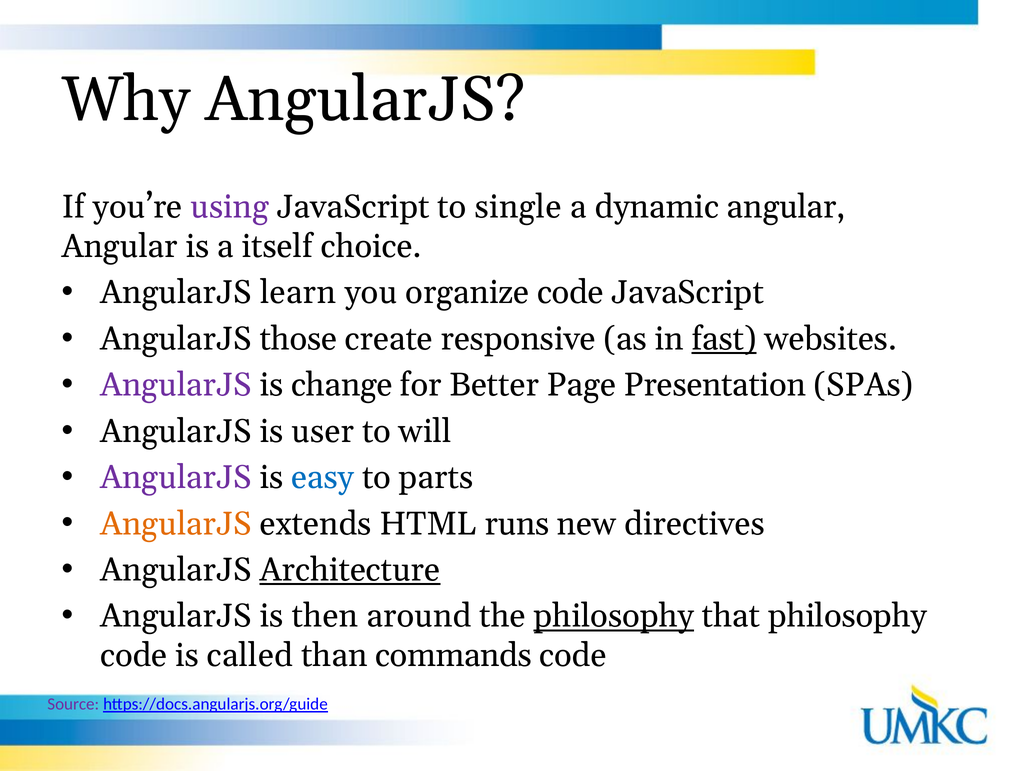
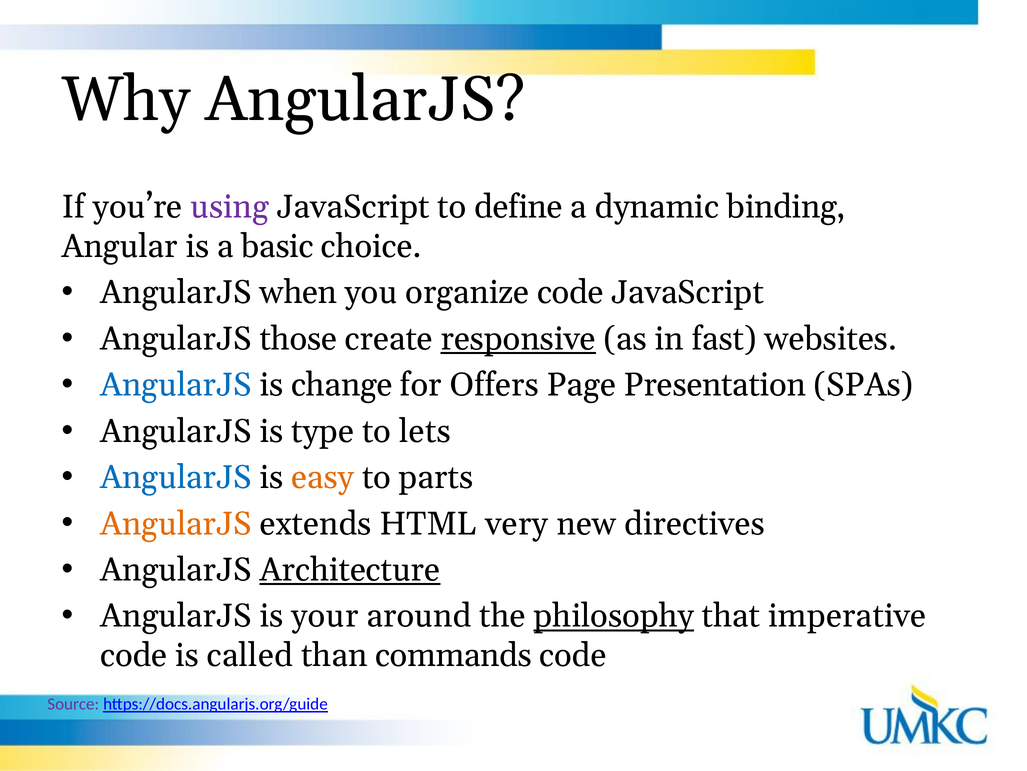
single: single -> define (519, 207)
dynamic angular: angular -> binding (786, 207)
itself: itself -> basic (277, 246)
learn: learn -> when (298, 292)
responsive underline: none -> present (518, 339)
fast underline: present -> none (724, 339)
AngularJS colour: purple -> blue (176, 385)
Better: Better -> Offers (494, 385)
user: user -> type (323, 431)
will: will -> lets (425, 431)
AngularJS colour: purple -> blue (176, 477)
easy colour: blue -> orange (323, 477)
runs: runs -> very (517, 523)
then: then -> your (325, 616)
that philosophy: philosophy -> imperative (847, 616)
